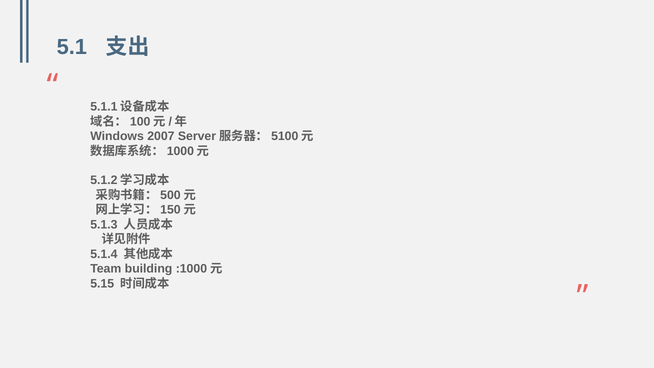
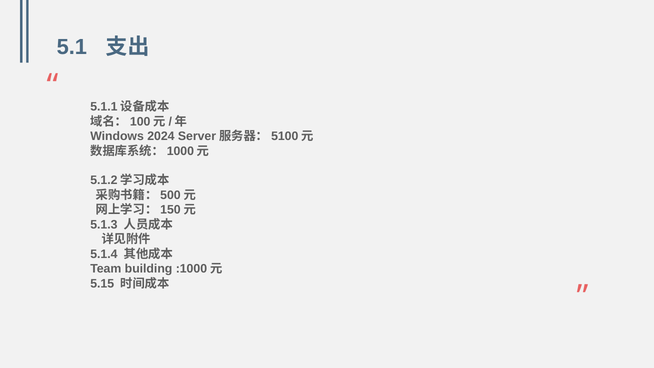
2007: 2007 -> 2024 (161, 136)
